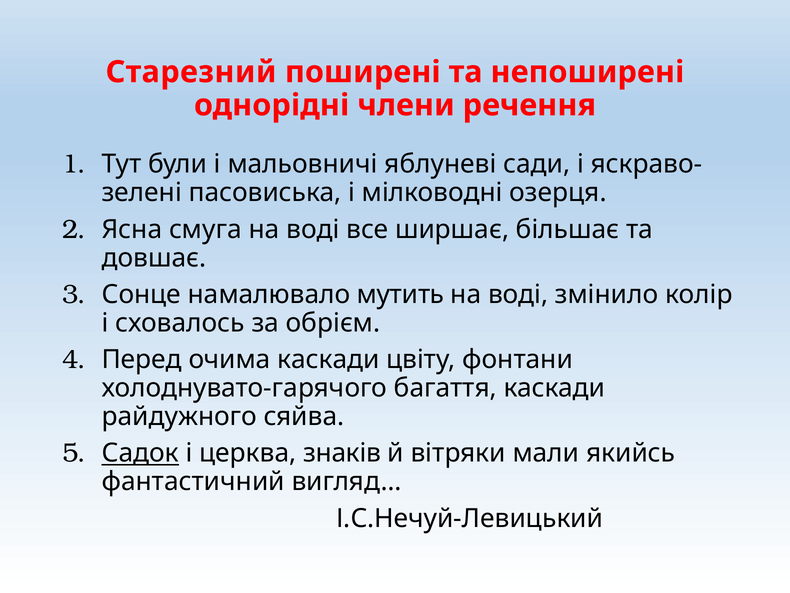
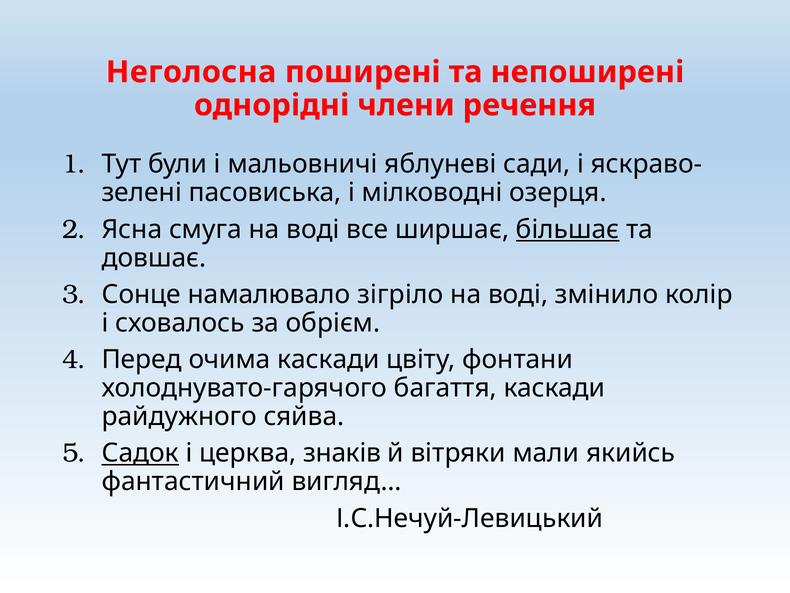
Старезний: Старезний -> Неголосна (191, 72)
більшає underline: none -> present (568, 229)
мутить: мутить -> зігріло (400, 294)
